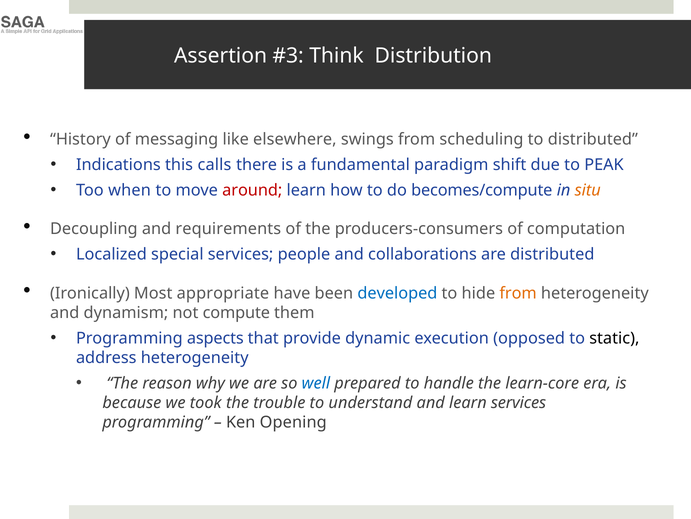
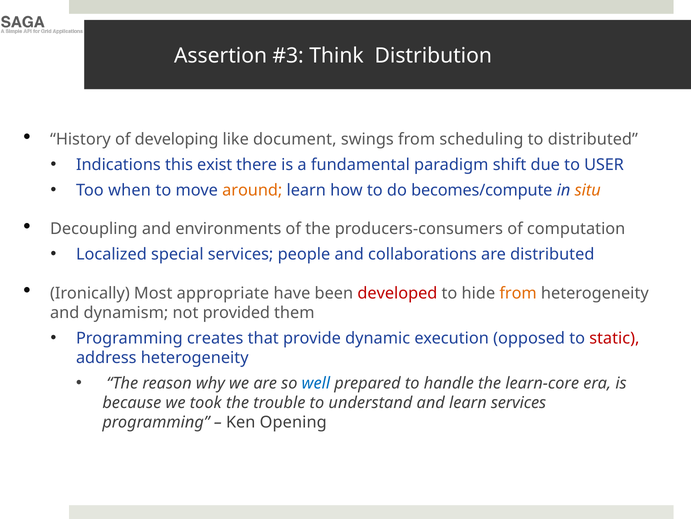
messaging: messaging -> developing (177, 139)
elsewhere: elsewhere -> document (295, 139)
calls: calls -> exist (215, 165)
PEAK: PEAK -> USER (604, 165)
around colour: red -> orange (252, 190)
requirements: requirements -> environments (228, 229)
developed colour: blue -> red (397, 293)
compute: compute -> provided (236, 312)
aspects: aspects -> creates (215, 338)
static colour: black -> red (614, 338)
